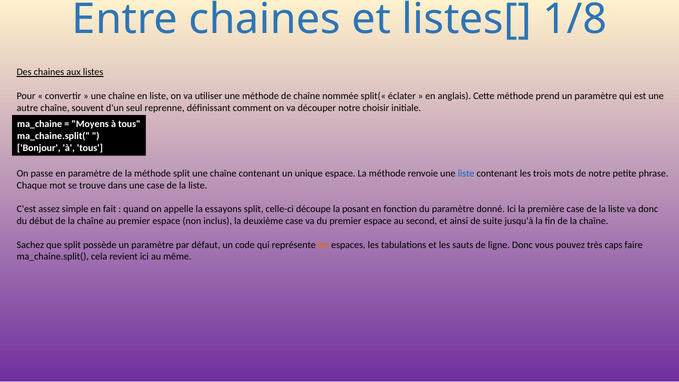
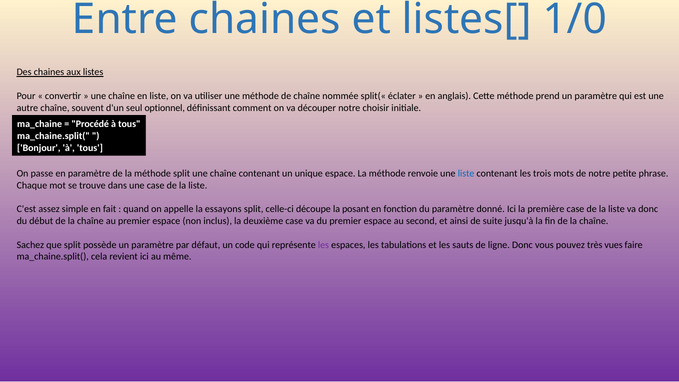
1/8: 1/8 -> 1/0 (575, 19)
reprenne: reprenne -> optionnel (165, 108)
Moyens: Moyens -> Procédé (90, 124)
les colour: orange -> purple (323, 245)
caps: caps -> vues (614, 245)
